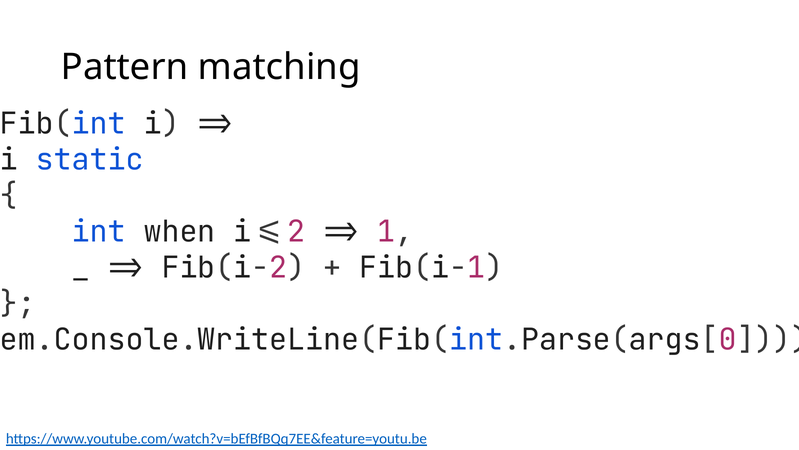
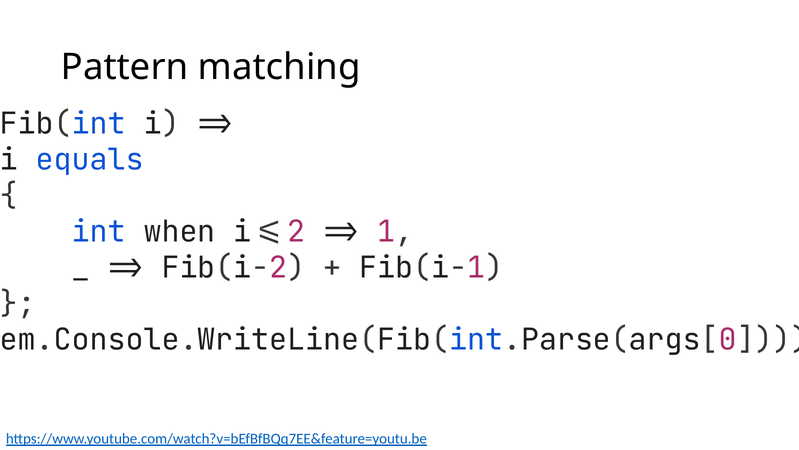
static: static -> equals (90, 159)
